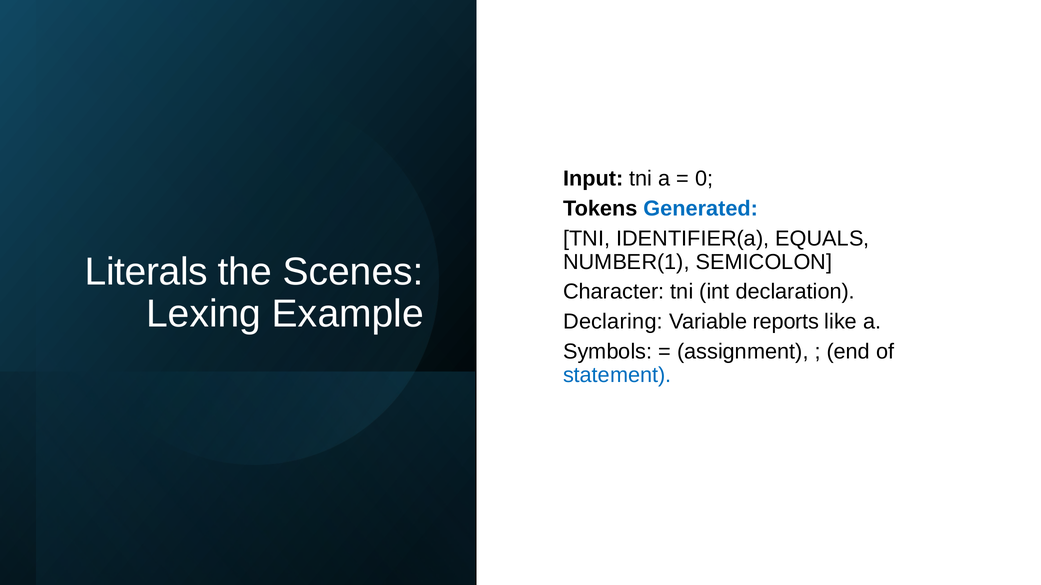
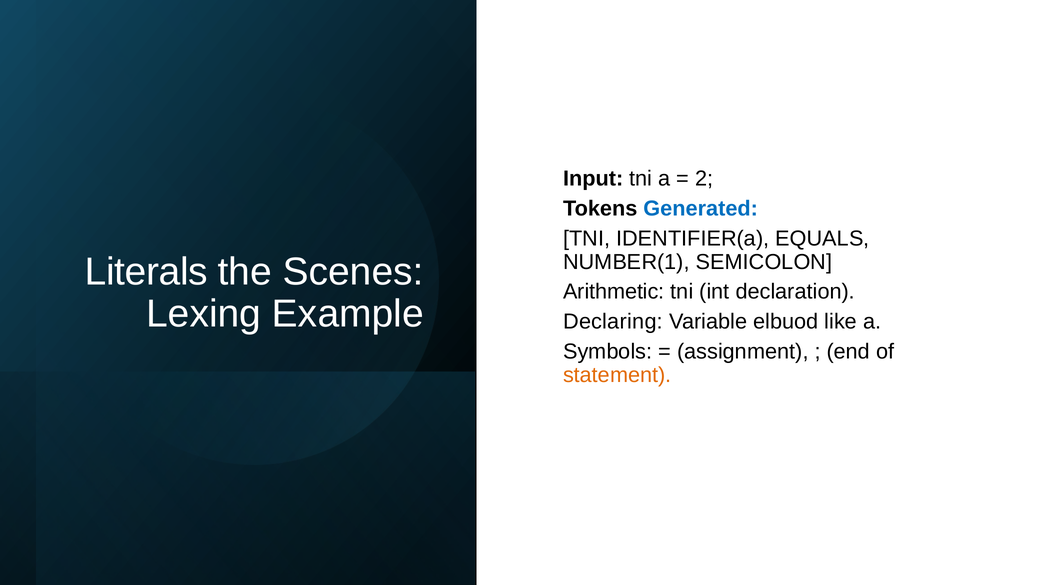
0: 0 -> 2 (704, 179)
Character: Character -> Arithmetic (614, 292)
reports: reports -> elbuod (786, 322)
statement colour: blue -> orange (617, 375)
